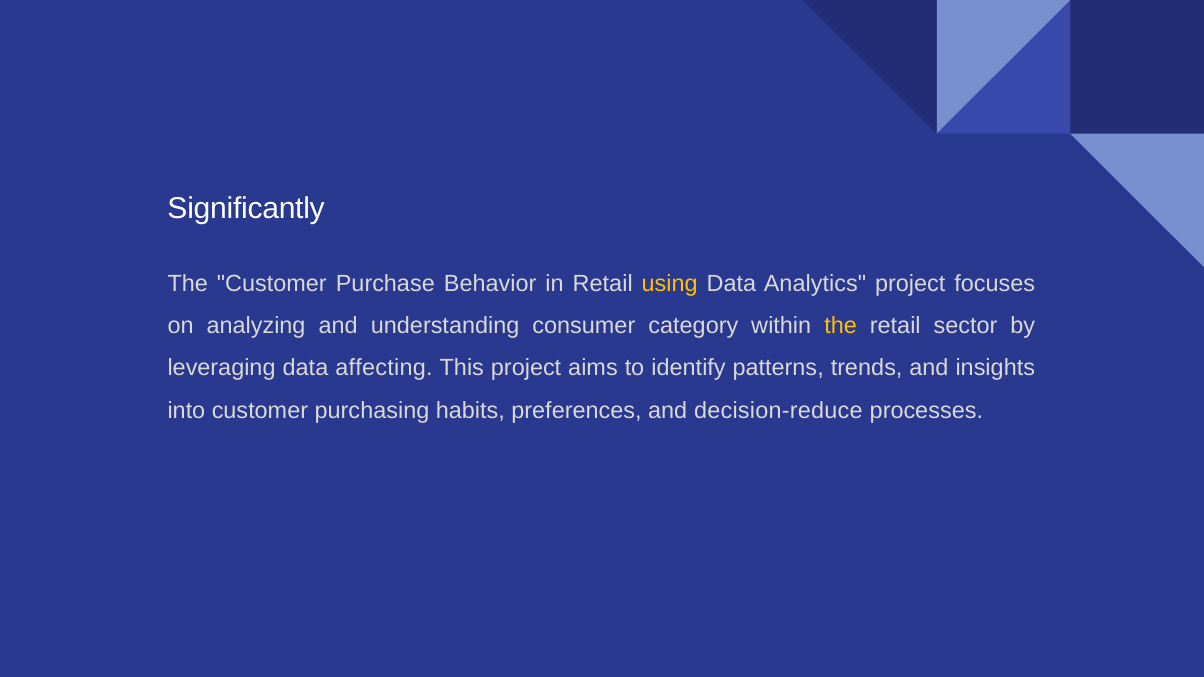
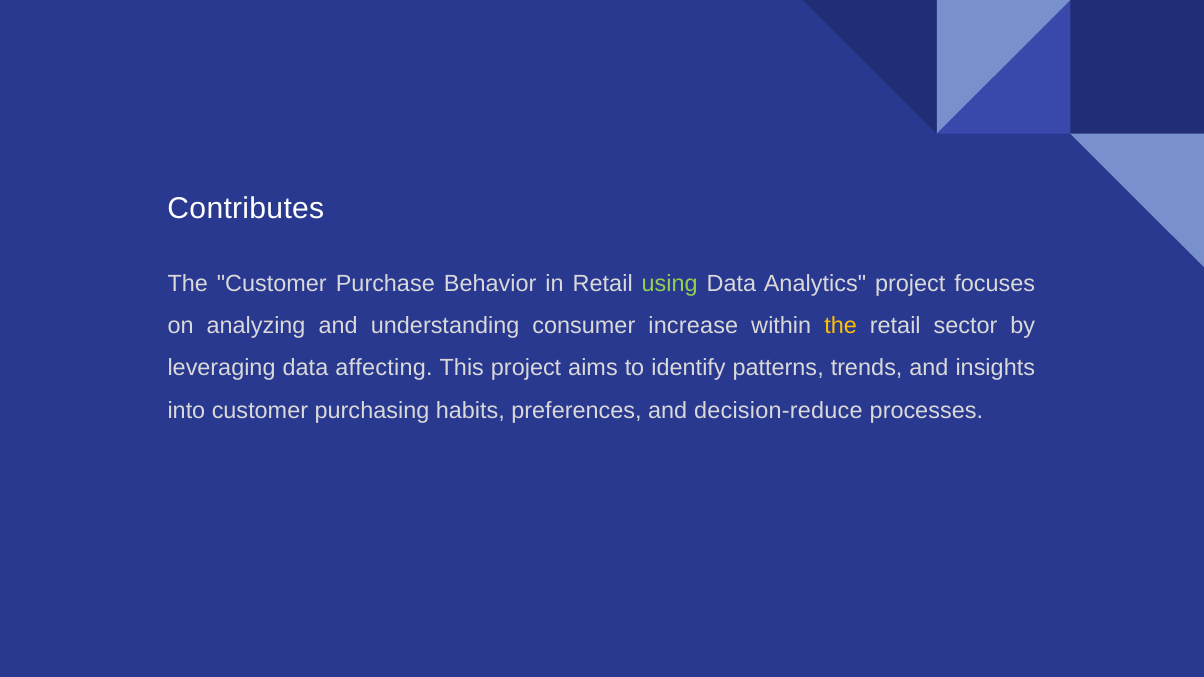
Significantly: Significantly -> Contributes (246, 208)
using colour: yellow -> light green (670, 284)
category: category -> increase (693, 326)
